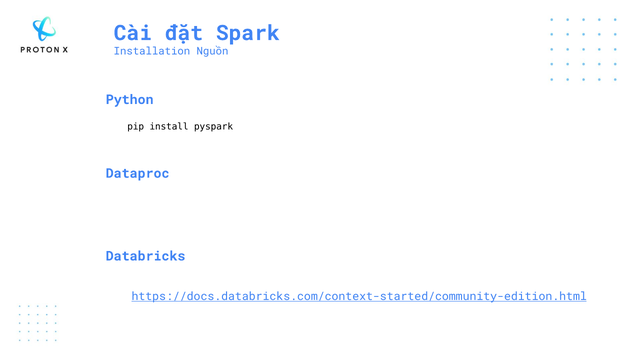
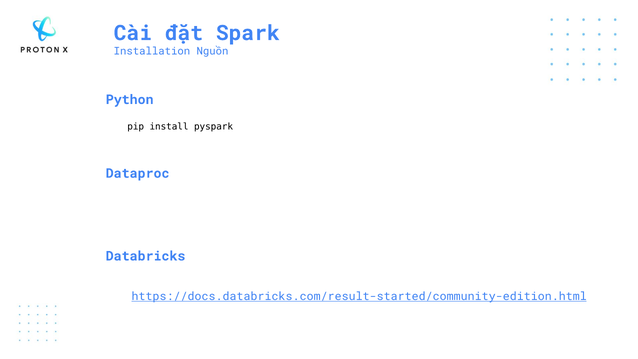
https://docs.databricks.com/context-started/community-edition.html: https://docs.databricks.com/context-started/community-edition.html -> https://docs.databricks.com/result-started/community-edition.html (359, 296)
